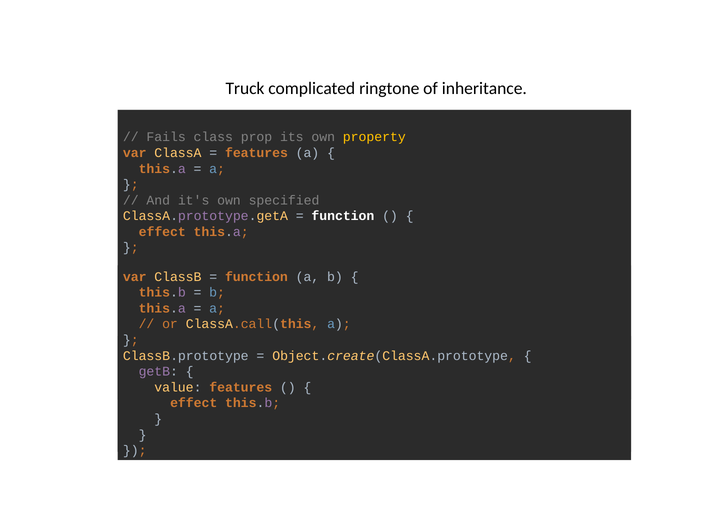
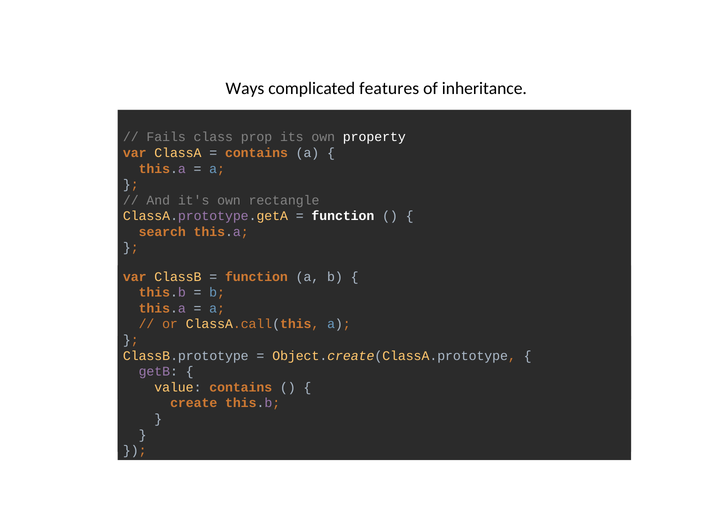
Truck: Truck -> Ways (245, 88)
ringtone: ringtone -> features (389, 88)
property colour: yellow -> white (374, 137)
features: features -> contains (256, 153)
specified: specified -> rectangle (284, 200)
effect: effect -> search (162, 232)
value features: features -> contains (241, 387)
effect: effect -> create (194, 403)
